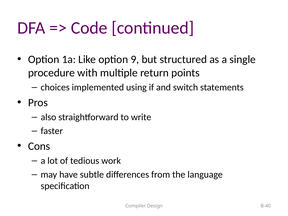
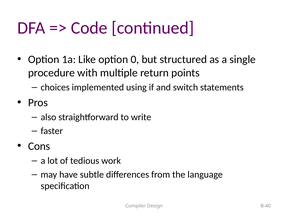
9: 9 -> 0 (135, 59)
